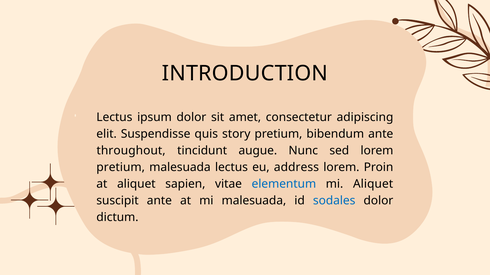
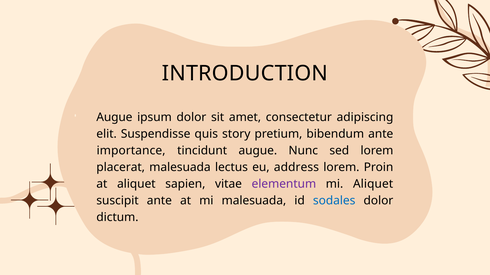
Lectus: Lectus -> Augue (114, 118)
throughout: throughout -> importance (131, 151)
pretium: pretium -> placerat (121, 168)
elementum colour: blue -> purple (284, 184)
